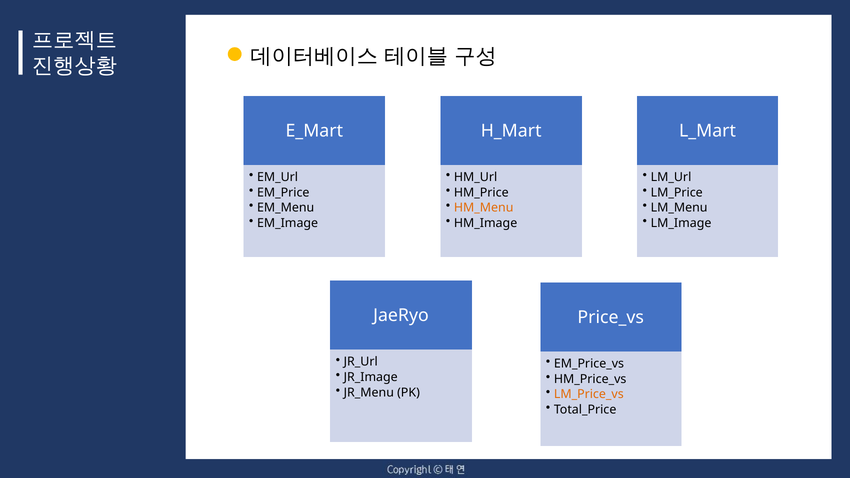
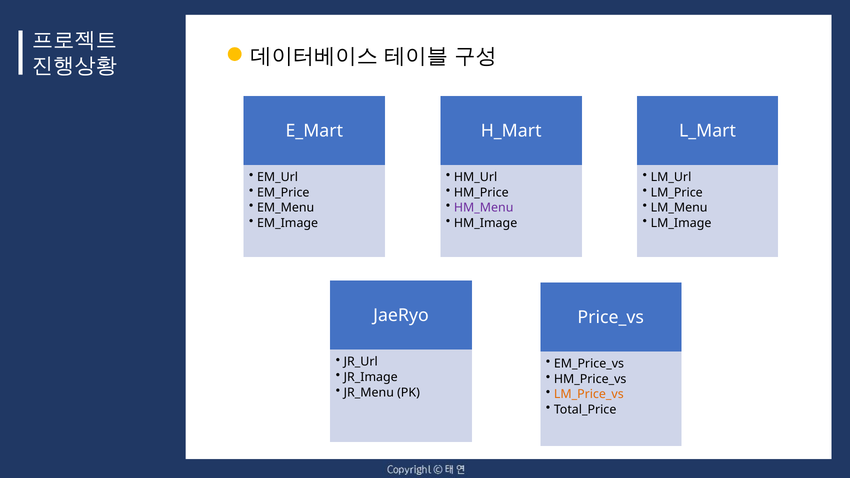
HM_Menu colour: orange -> purple (484, 208)
